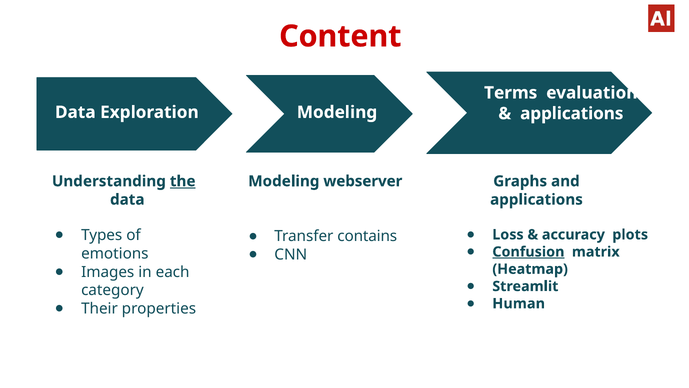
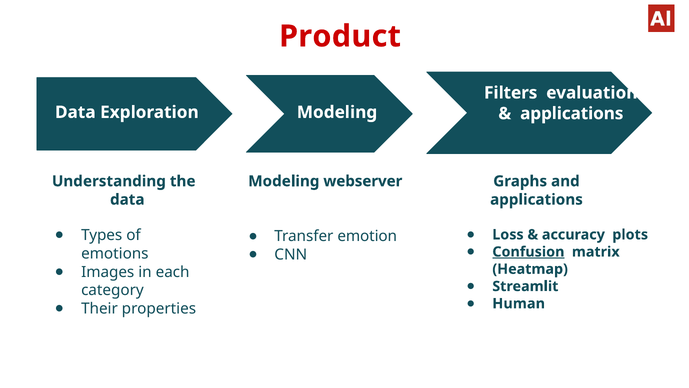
Content: Content -> Product (340, 36)
Terms: Terms -> Filters (511, 93)
the underline: present -> none (183, 181)
contains: contains -> emotion (367, 236)
